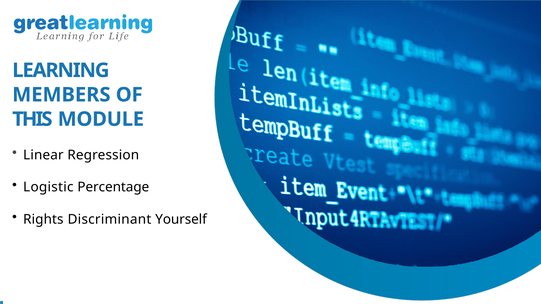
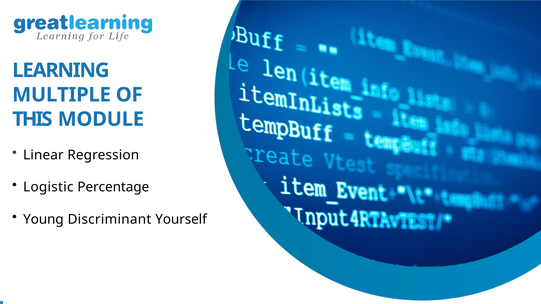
MEMBERS: MEMBERS -> MULTIPLE (61, 95)
Rights: Rights -> Young (43, 220)
